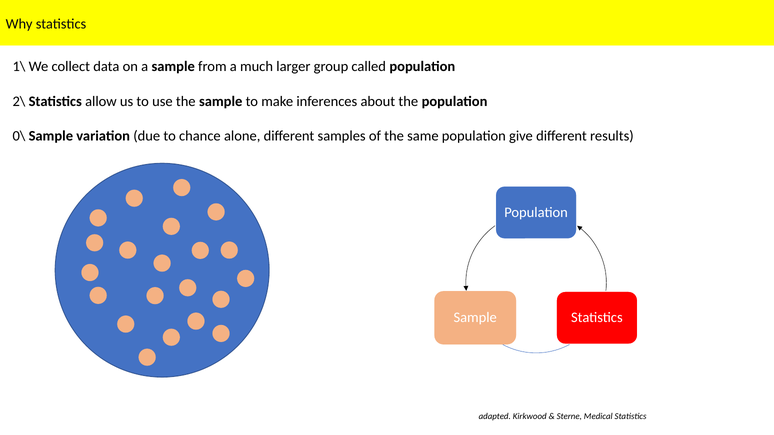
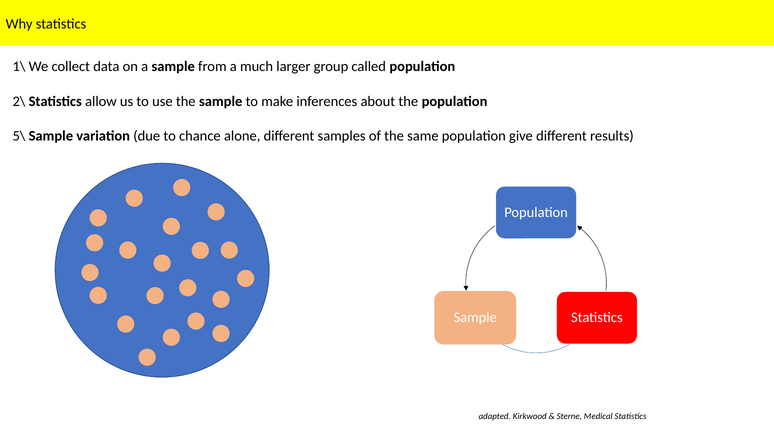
0\: 0\ -> 5\ (19, 136)
